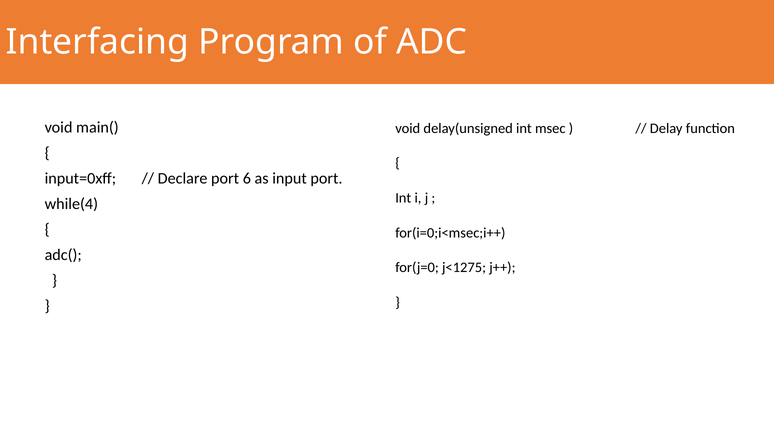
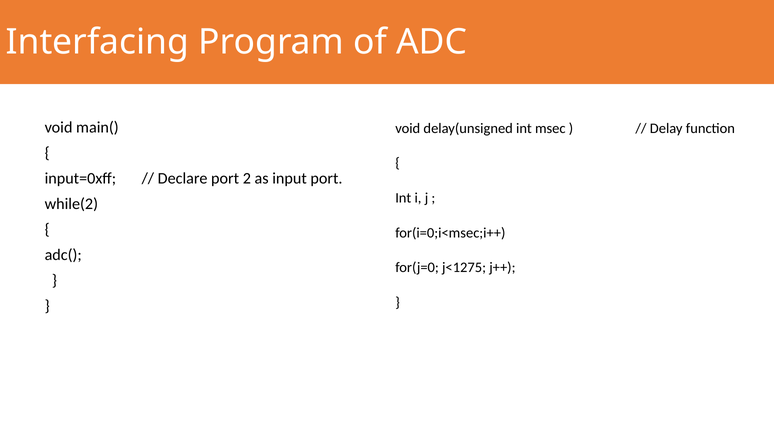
6: 6 -> 2 (247, 178)
while(4: while(4 -> while(2 (71, 204)
